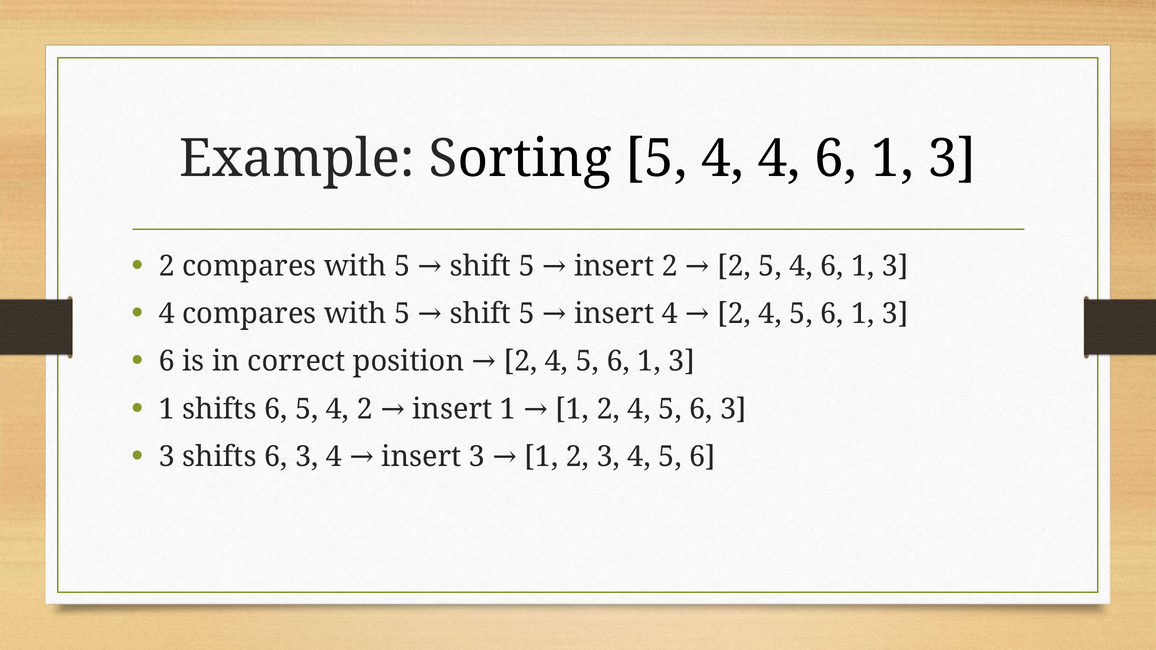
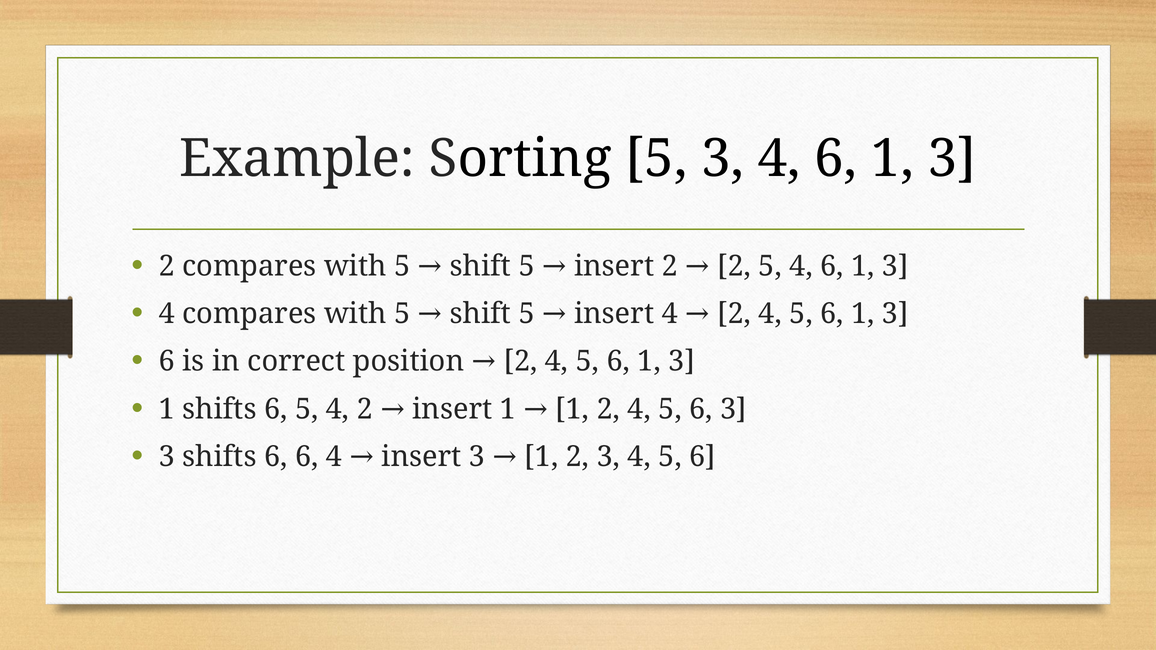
Sorting 5 4: 4 -> 3 (722, 159)
shifts 6 3: 3 -> 6 (307, 457)
